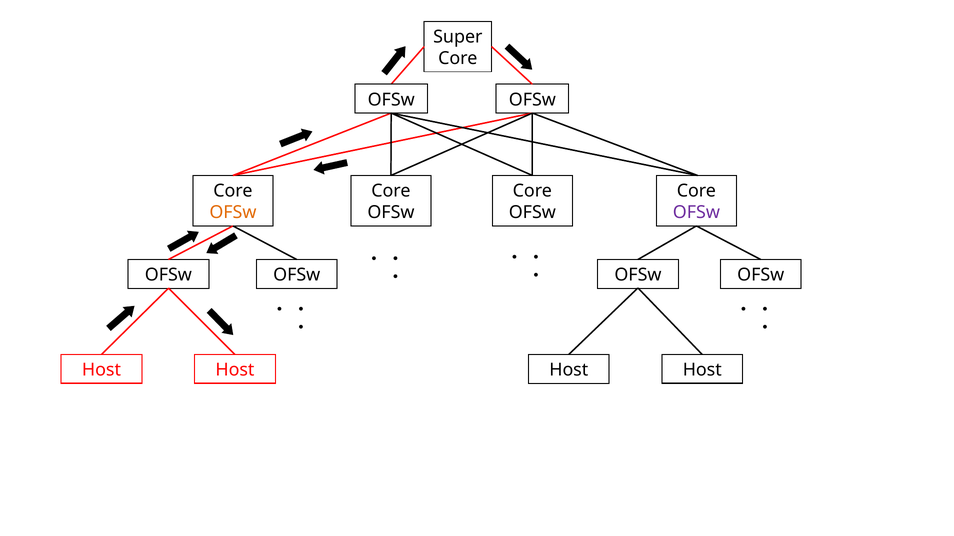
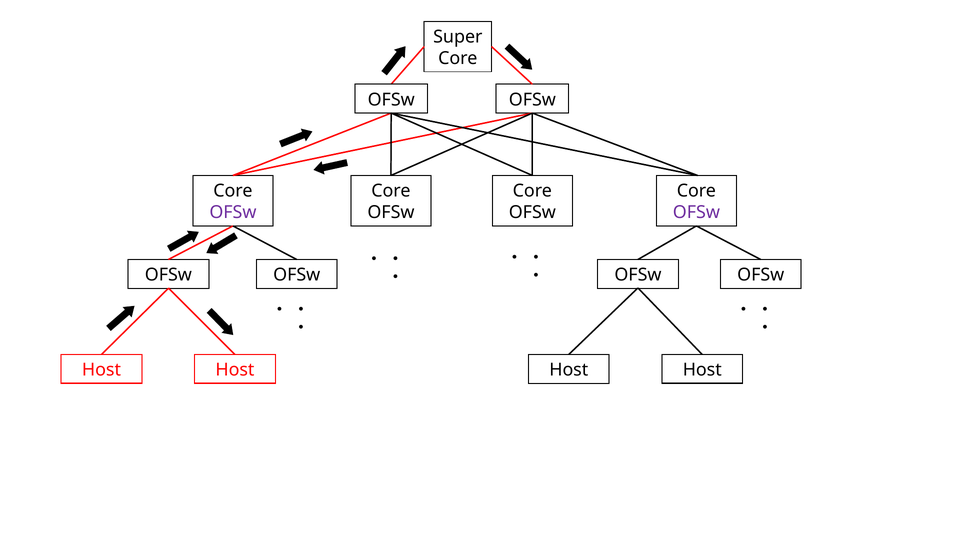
OFSw colour: orange -> purple (233, 213)
